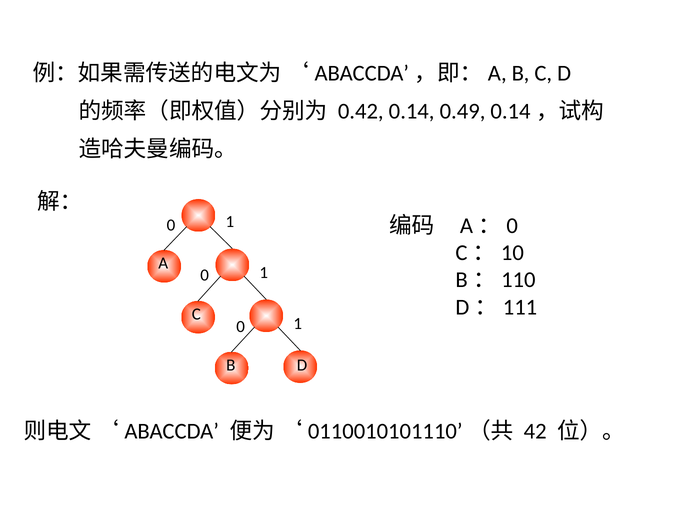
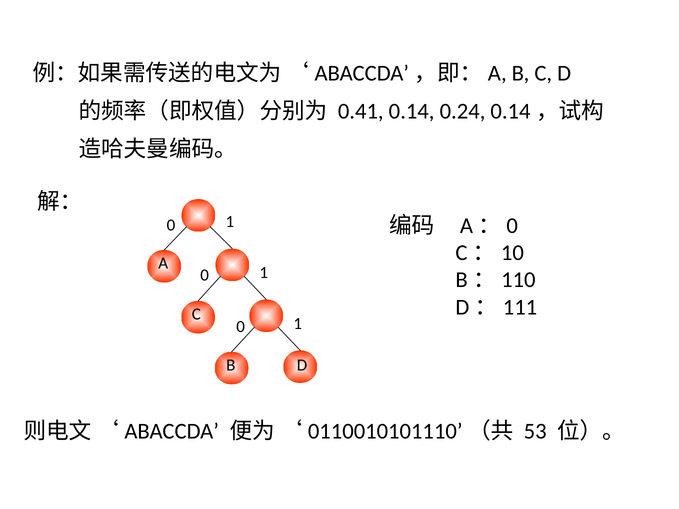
0.42: 0.42 -> 0.41 (361, 112)
0.49: 0.49 -> 0.24 (463, 112)
42: 42 -> 53 (535, 432)
